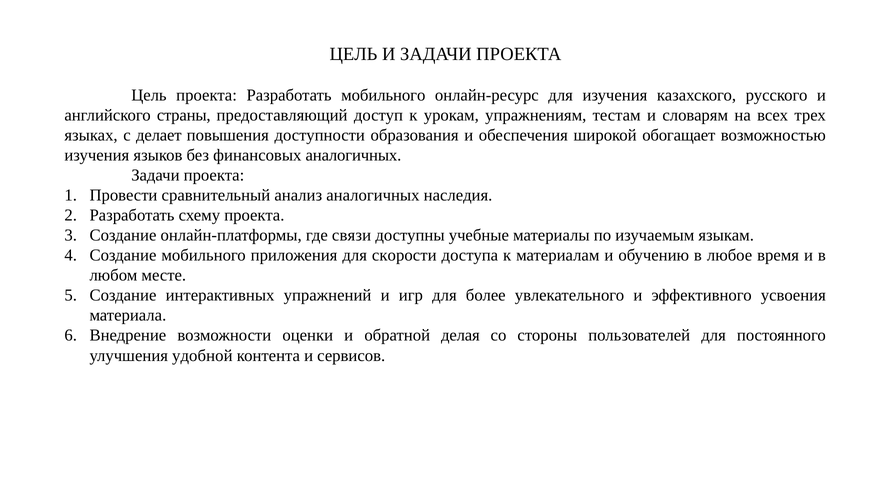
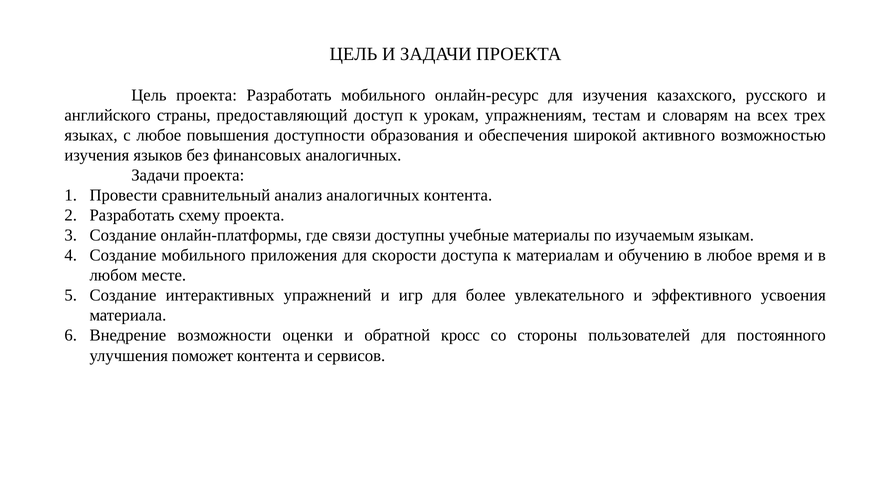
с делает: делает -> любое (159, 135)
обогащает: обогащает -> активного (679, 135)
аналогичных наследия: наследия -> контента (458, 195)
делая: делая -> кросс (460, 336)
удобной: удобной -> поможет (202, 356)
